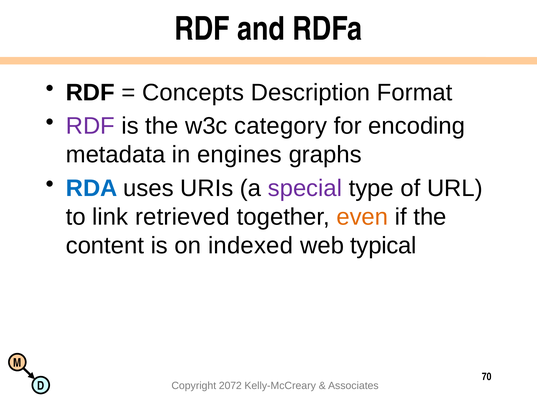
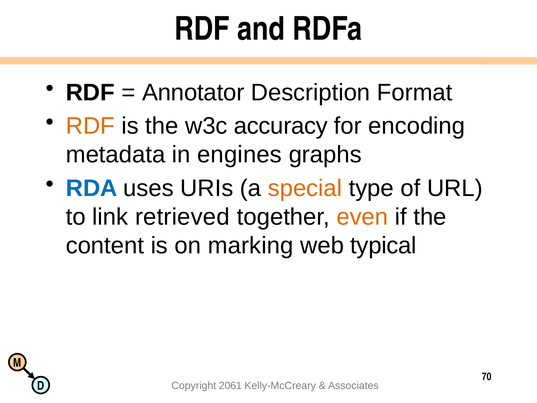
Concepts: Concepts -> Annotator (193, 93)
RDF colour: purple -> orange (90, 126)
category: category -> accuracy (281, 126)
special colour: purple -> orange (305, 188)
indexed: indexed -> marking (251, 245)
2072: 2072 -> 2061 (230, 386)
